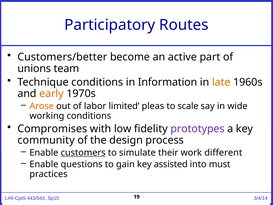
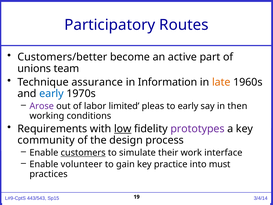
Technique conditions: conditions -> assurance (97, 82)
early colour: orange -> blue (52, 93)
Arose colour: orange -> purple (42, 106)
to scale: scale -> early (188, 106)
wide: wide -> then (237, 106)
Compromises: Compromises -> Requirements (52, 129)
low underline: none -> present (123, 129)
different: different -> interface (223, 152)
questions: questions -> volunteer (82, 164)
assisted: assisted -> practice (171, 164)
